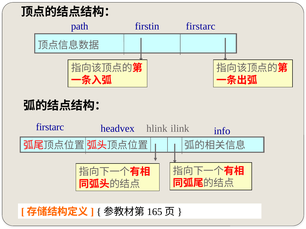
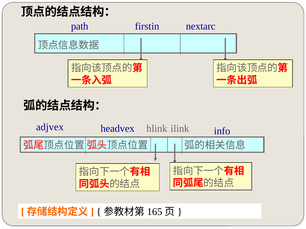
firstin firstarc: firstarc -> nextarc (201, 26)
firstarc: firstarc -> adjvex (50, 127)
